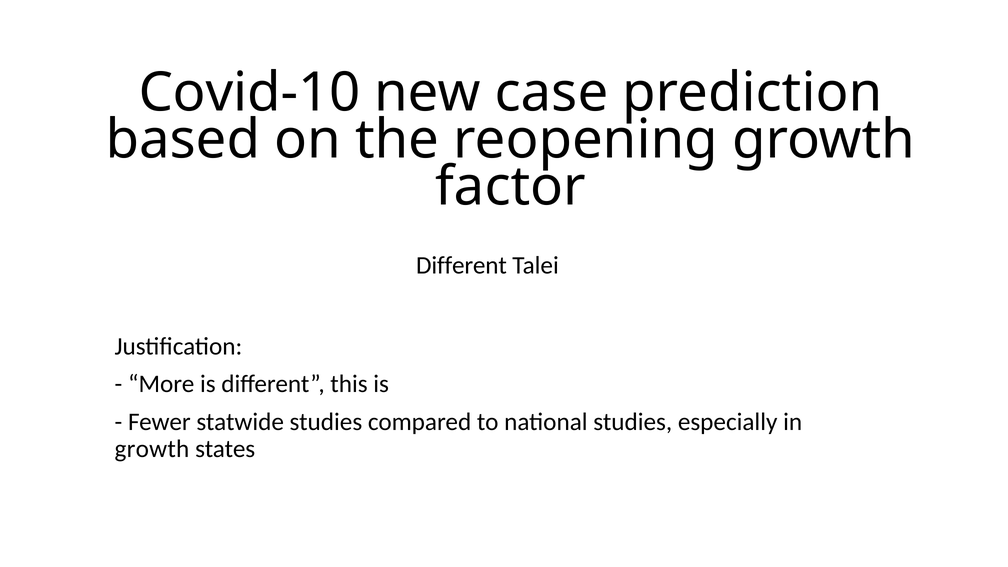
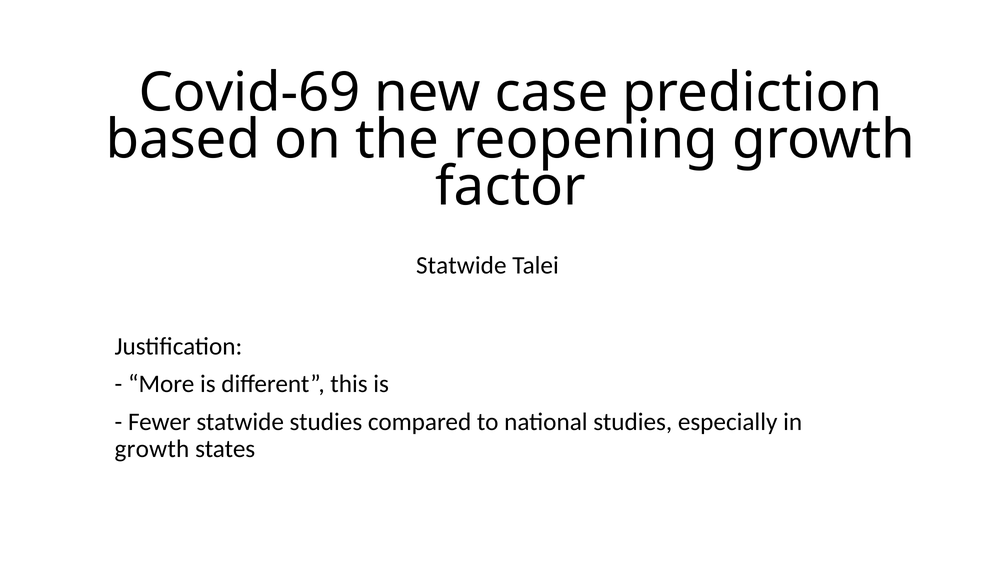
Covid-10: Covid-10 -> Covid-69 (249, 93)
Different: Different -> Statwide (461, 265)
